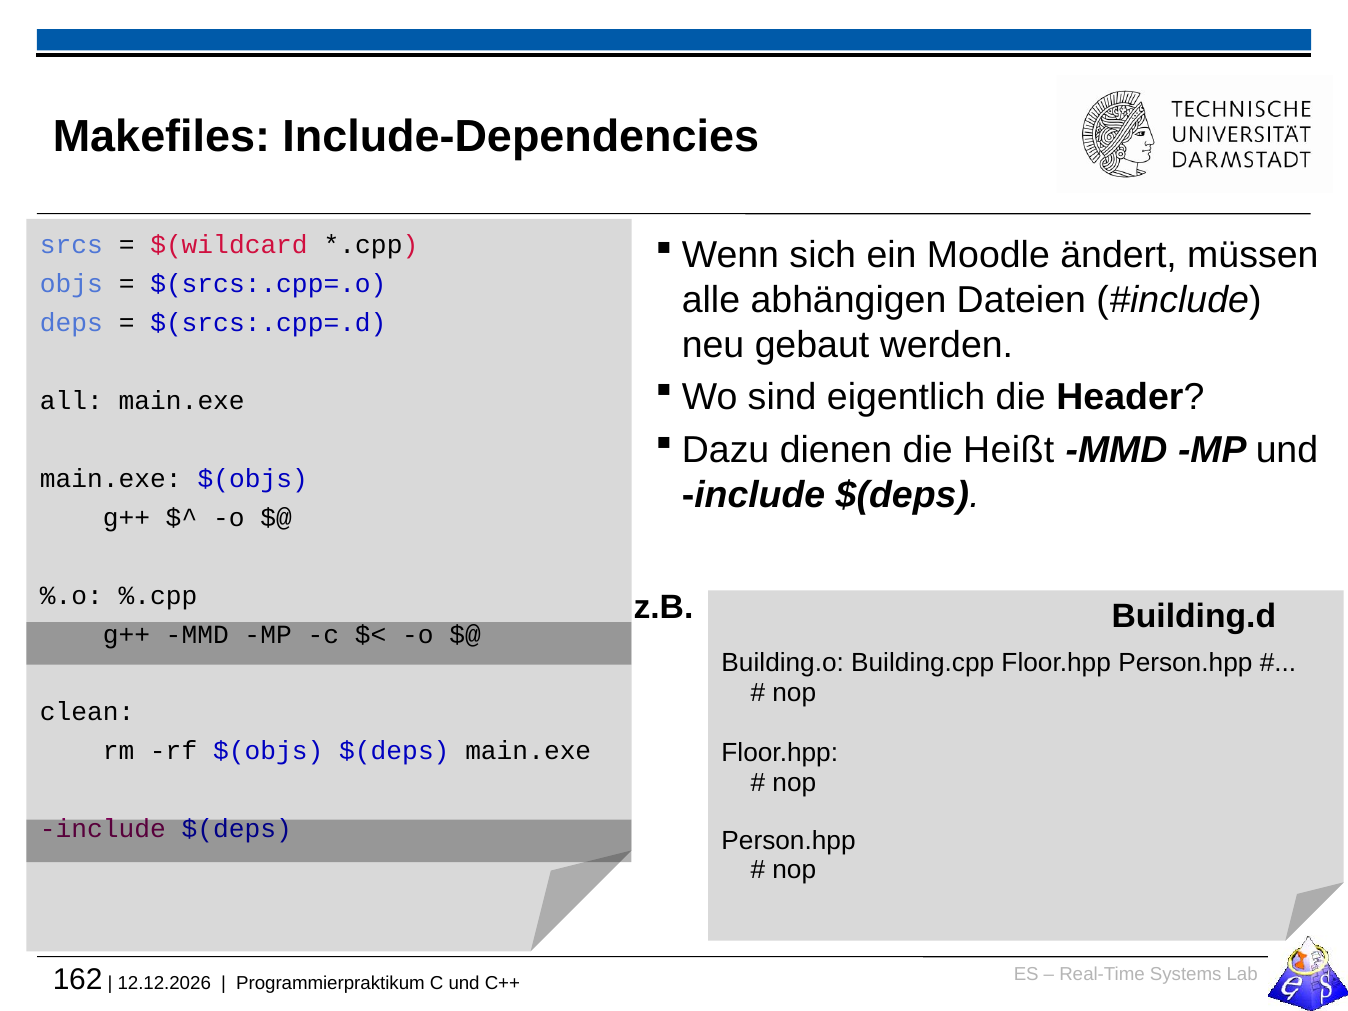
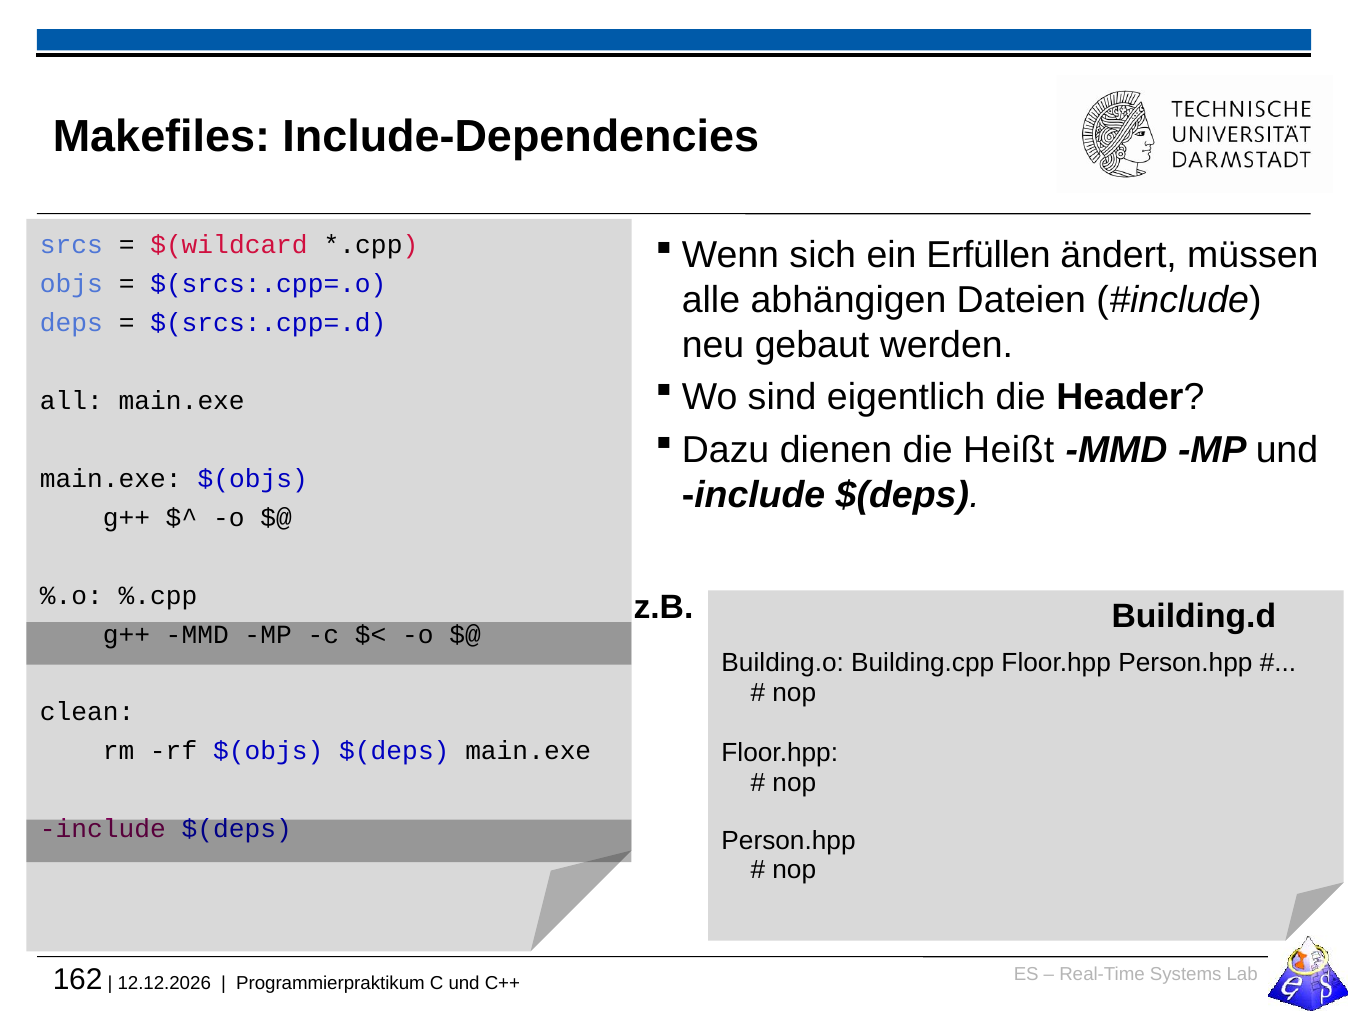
Moodle: Moodle -> Erfüllen (989, 255)
